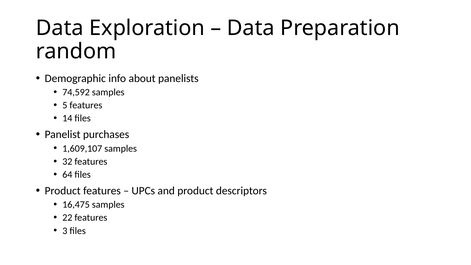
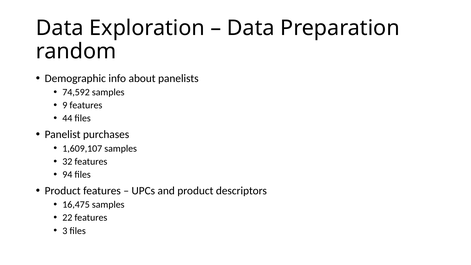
5: 5 -> 9 (65, 105)
14: 14 -> 44 (67, 118)
64: 64 -> 94 (67, 174)
